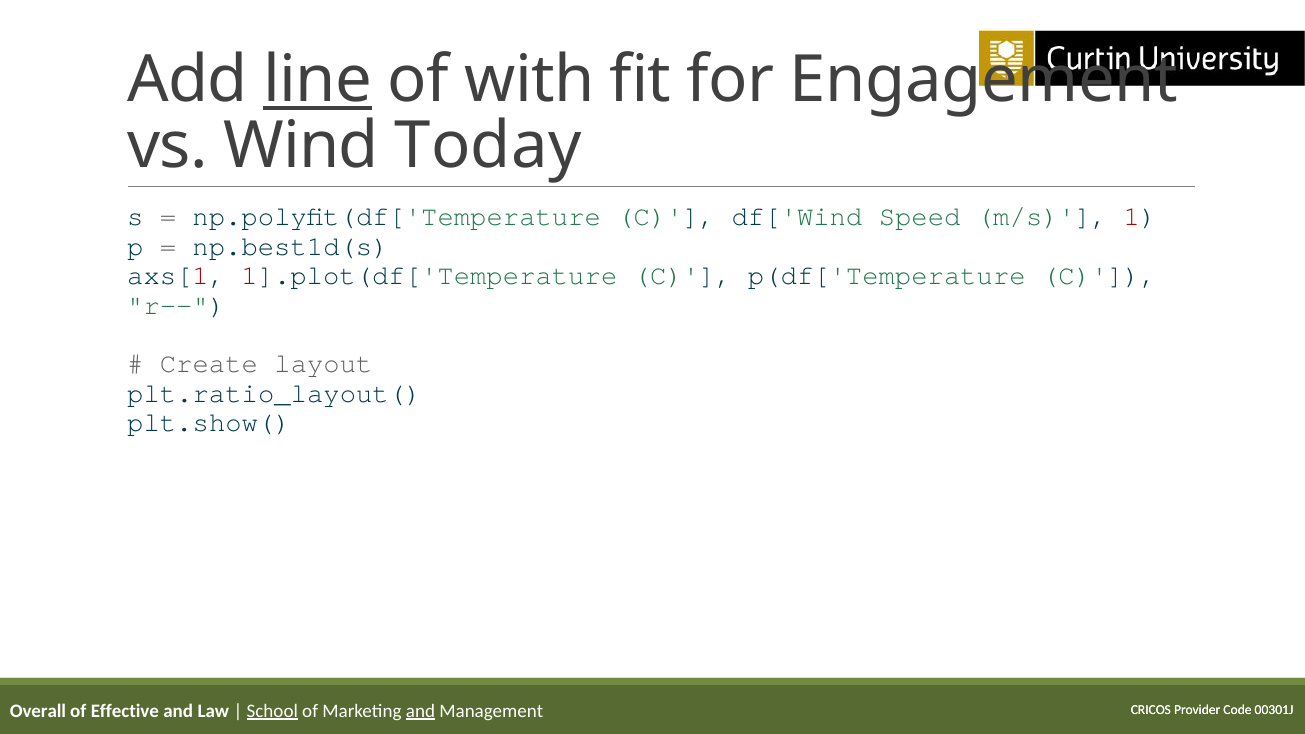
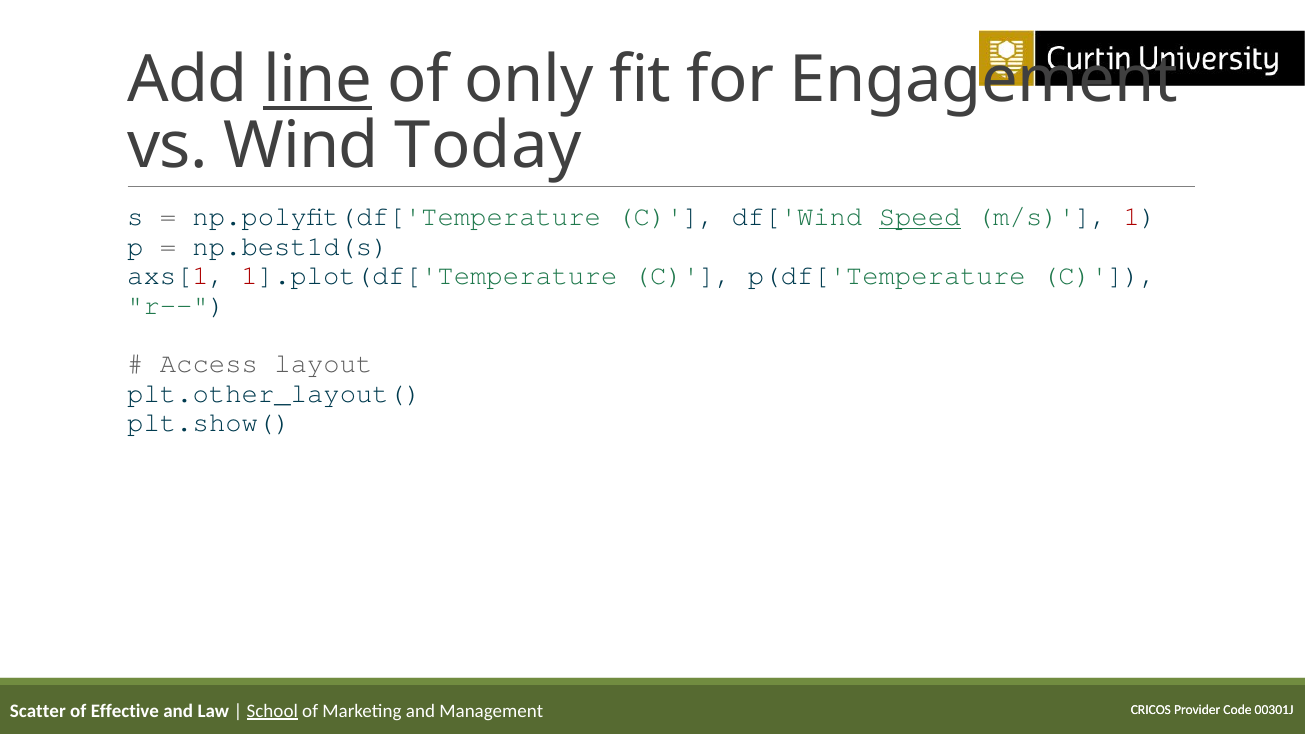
with: with -> only (529, 80)
Speed underline: none -> present (920, 217)
Create: Create -> Access (209, 364)
plt.ratio_layout(: plt.ratio_layout( -> plt.other_layout( (274, 393)
Overall: Overall -> Scatter (38, 711)
and underline: present -> none (420, 711)
